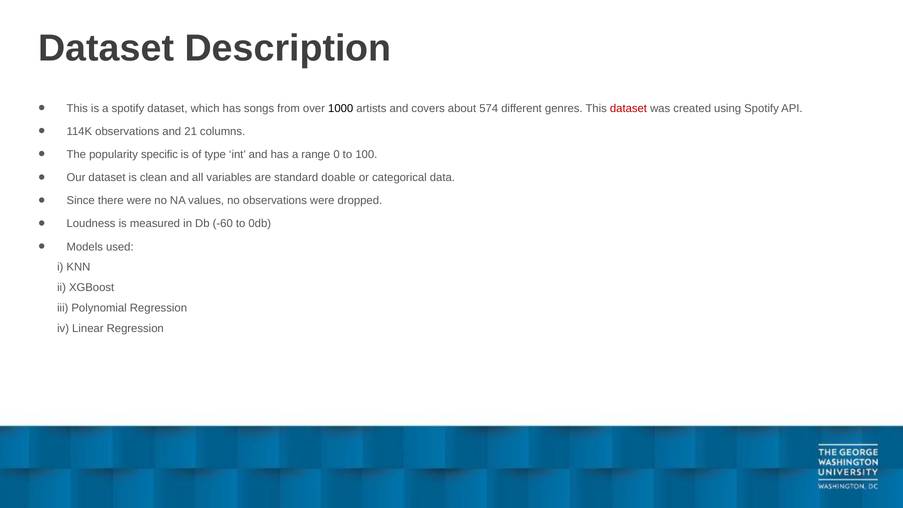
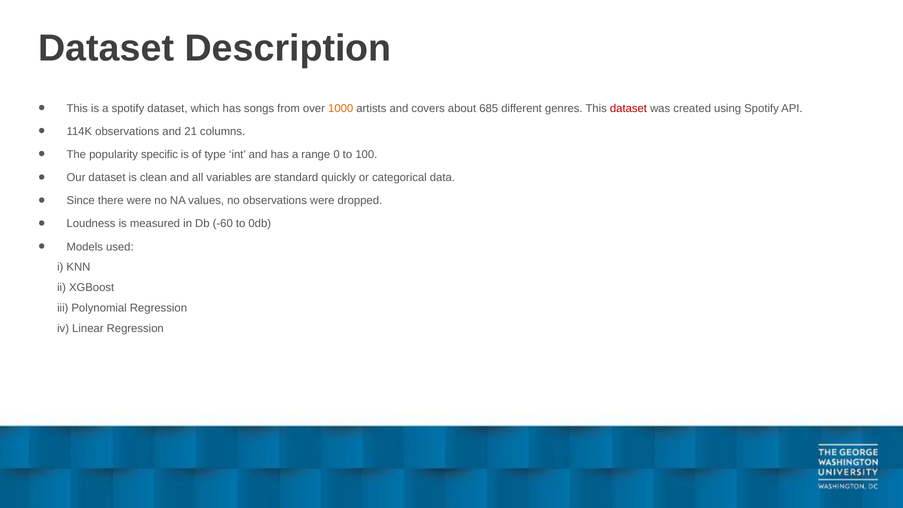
1000 colour: black -> orange (341, 108)
574: 574 -> 685 (489, 108)
doable: doable -> quickly (339, 178)
